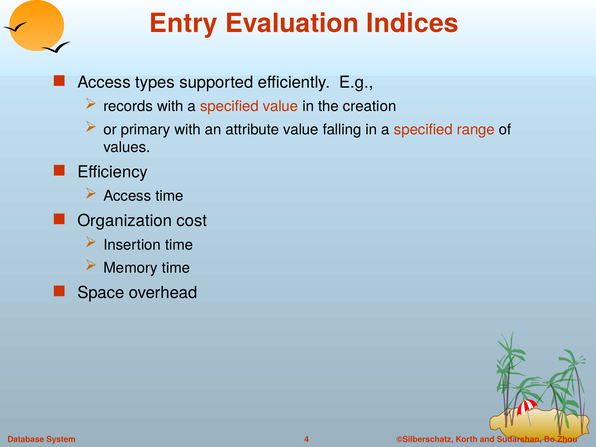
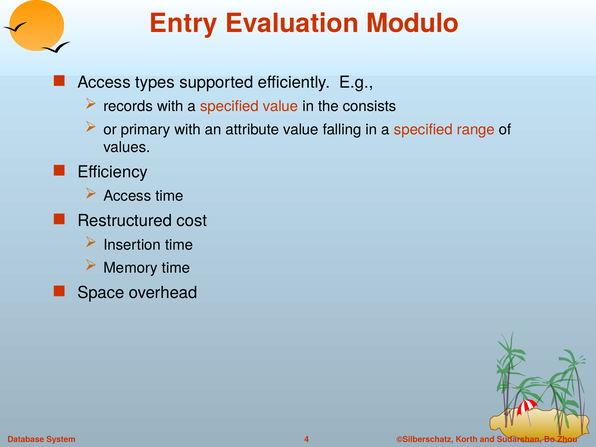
Indices: Indices -> Modulo (413, 23)
creation: creation -> consists (370, 106)
Organization: Organization -> Restructured (125, 221)
